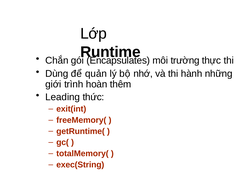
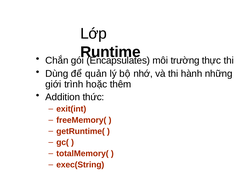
hoàn: hoàn -> hoặc (97, 84)
Leading: Leading -> Addition (63, 97)
